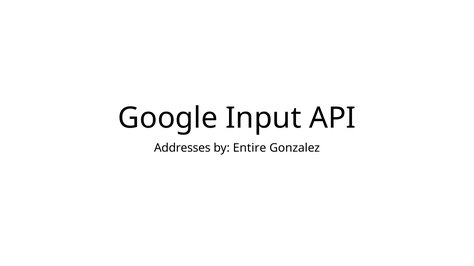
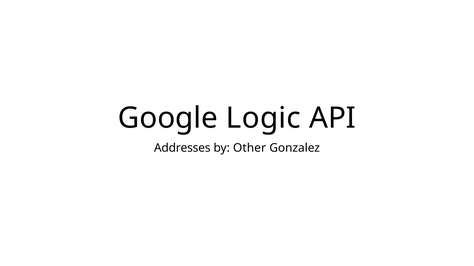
Input: Input -> Logic (263, 118)
Entire: Entire -> Other (250, 148)
